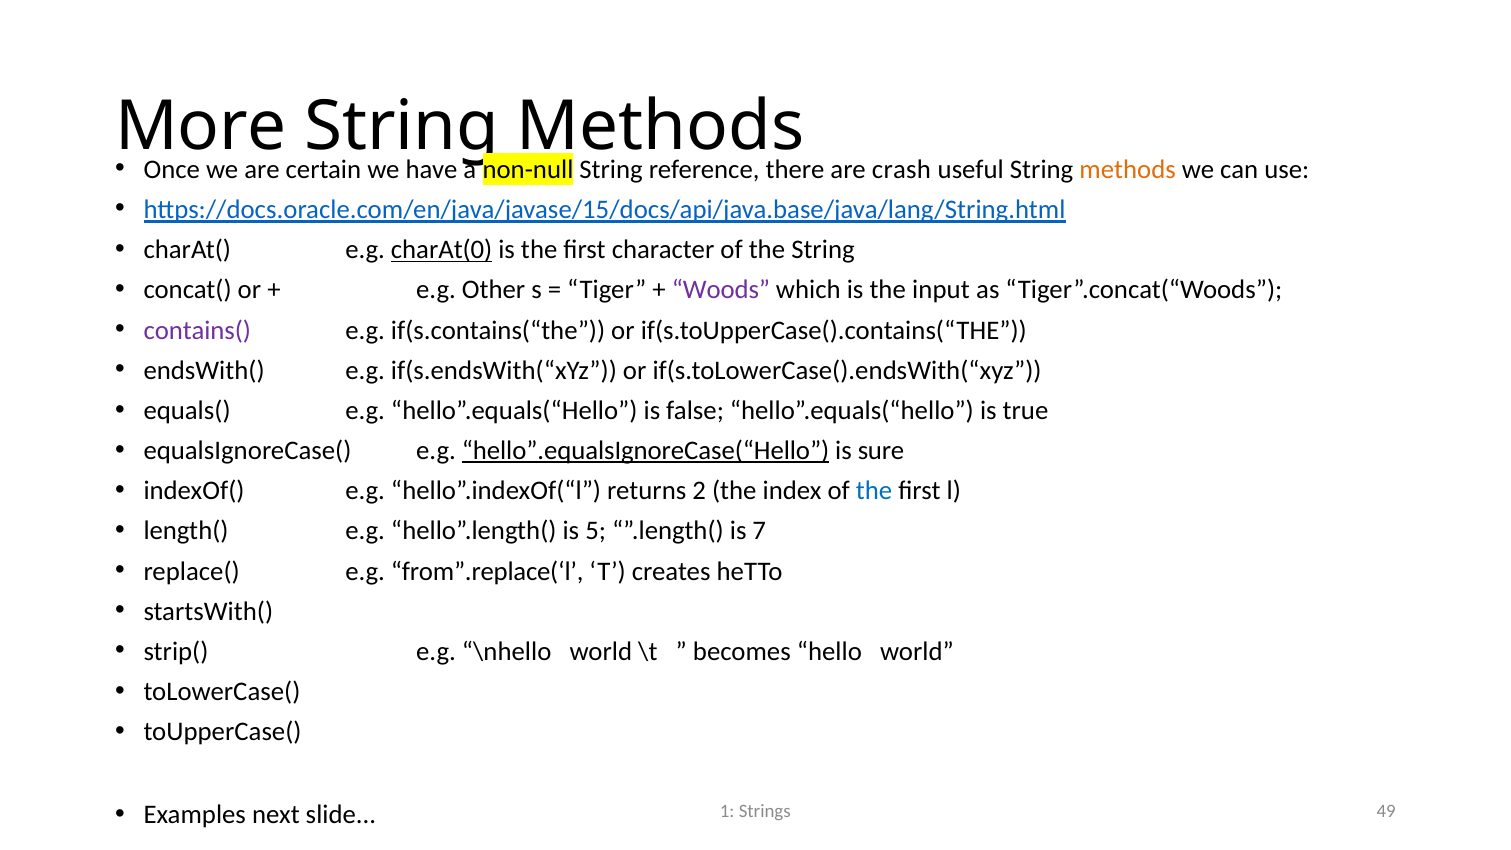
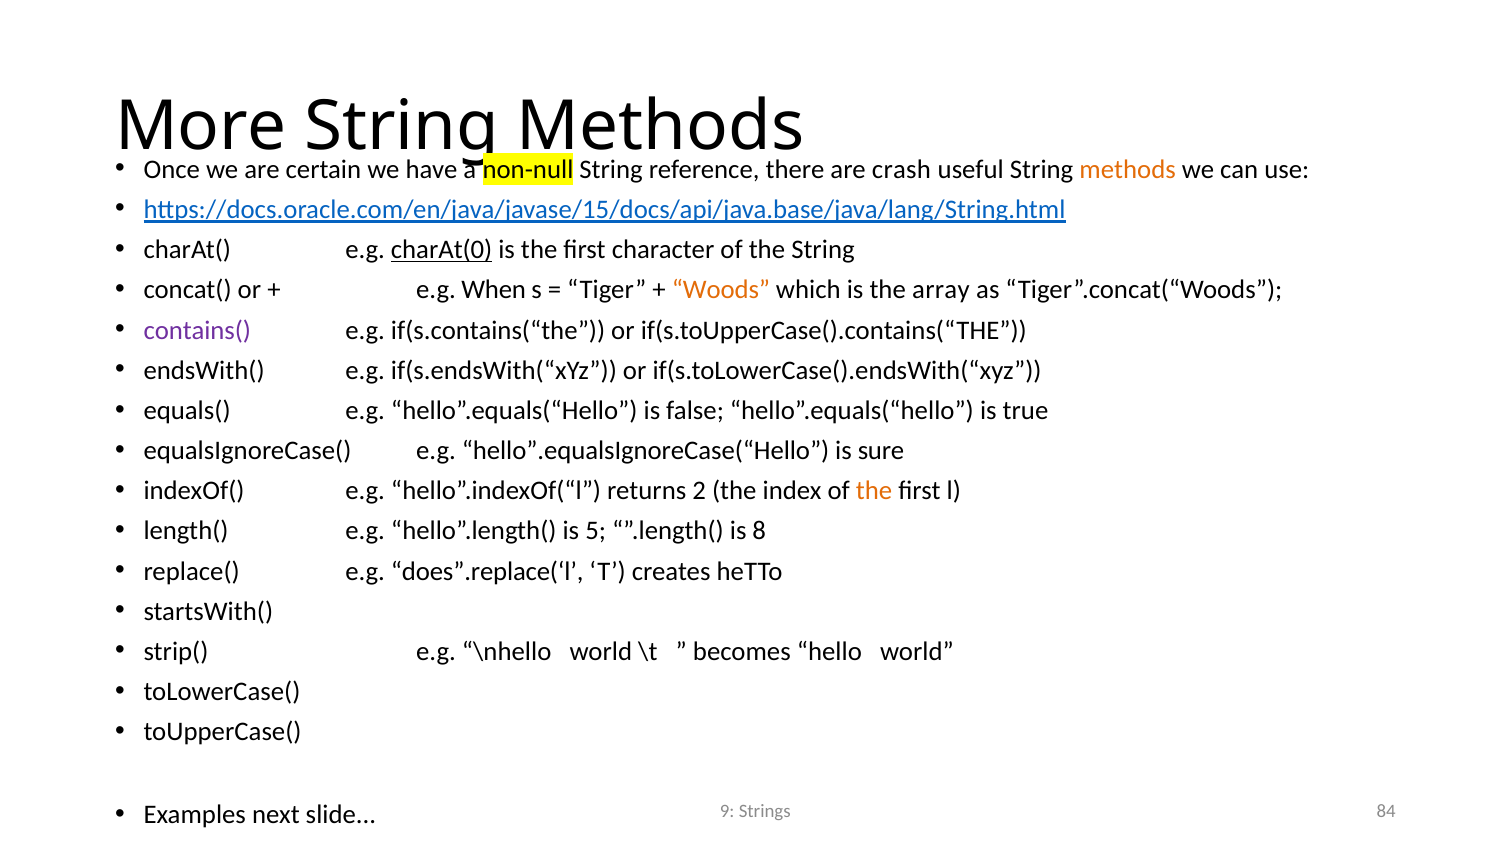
Other: Other -> When (494, 290)
Woods colour: purple -> orange (721, 290)
input: input -> array (941, 290)
hello”.equalsIgnoreCase(“Hello underline: present -> none (646, 451)
the colour: blue -> orange (874, 491)
7: 7 -> 8 (759, 531)
from”.replace(‘l: from”.replace(‘l -> does”.replace(‘l (487, 571)
1: 1 -> 9 (727, 811)
49: 49 -> 84 (1386, 811)
